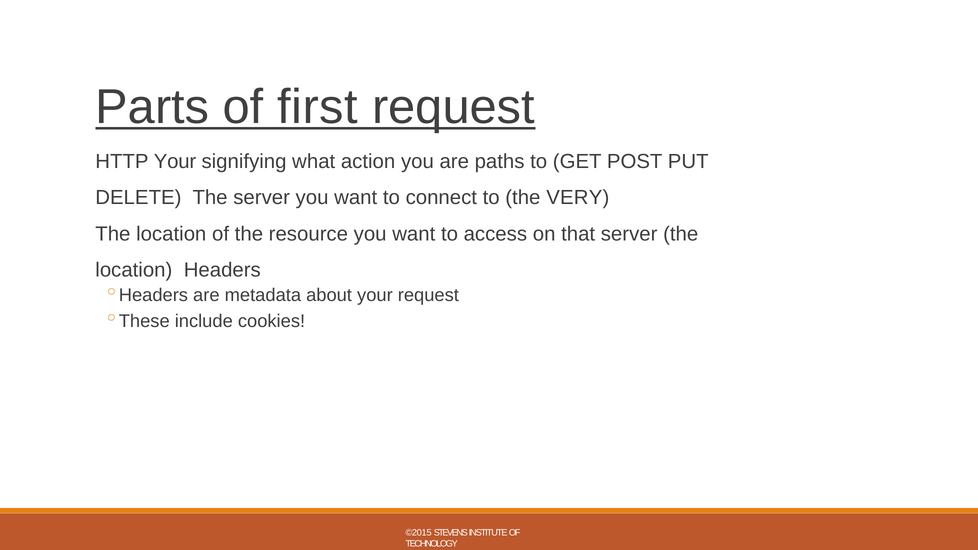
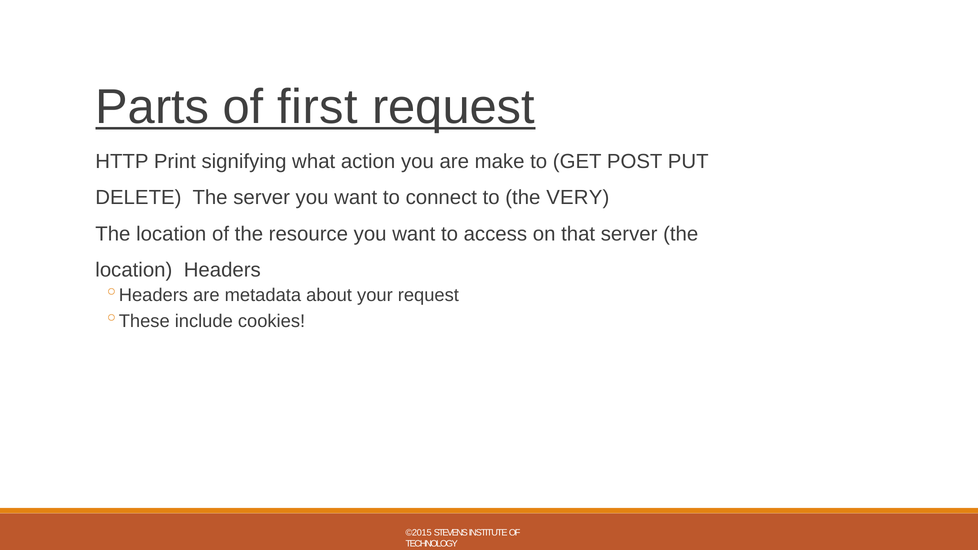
HTTP Your: Your -> Print (175, 161)
paths: paths -> make (500, 161)
